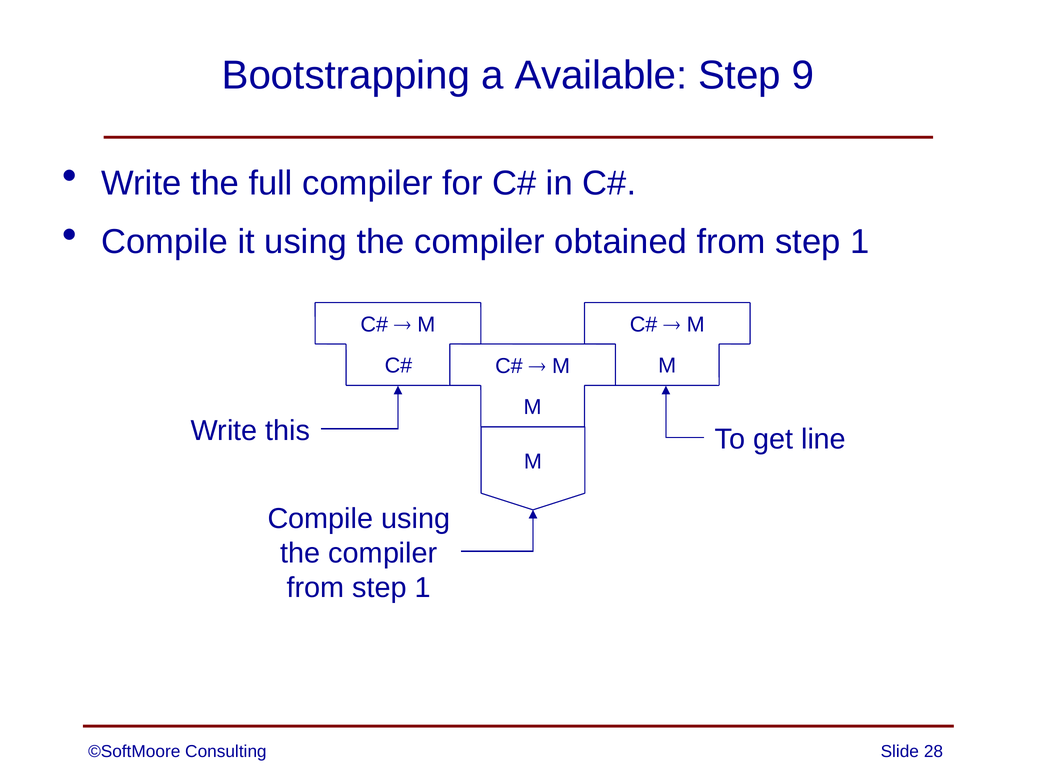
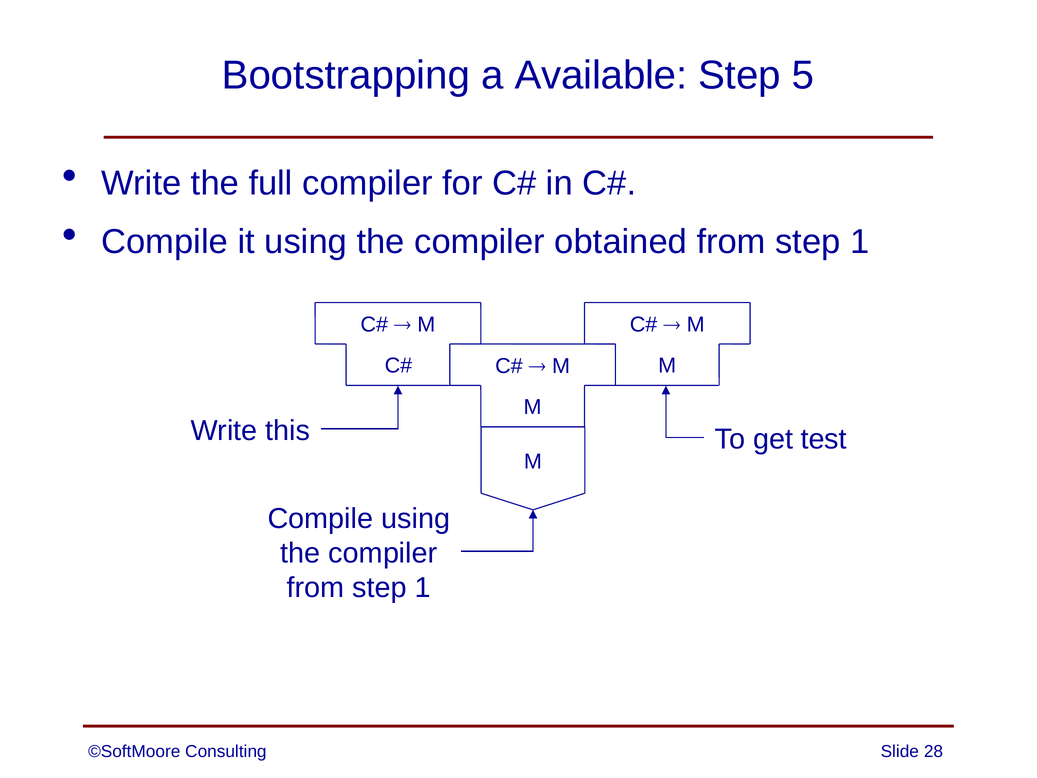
9: 9 -> 5 (803, 75)
line: line -> test (824, 439)
